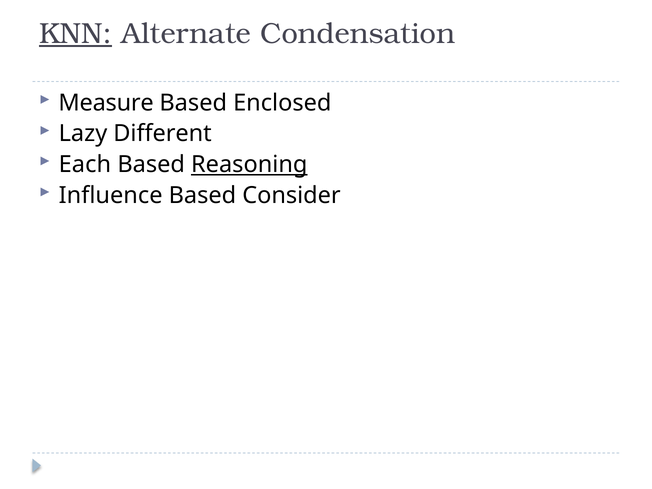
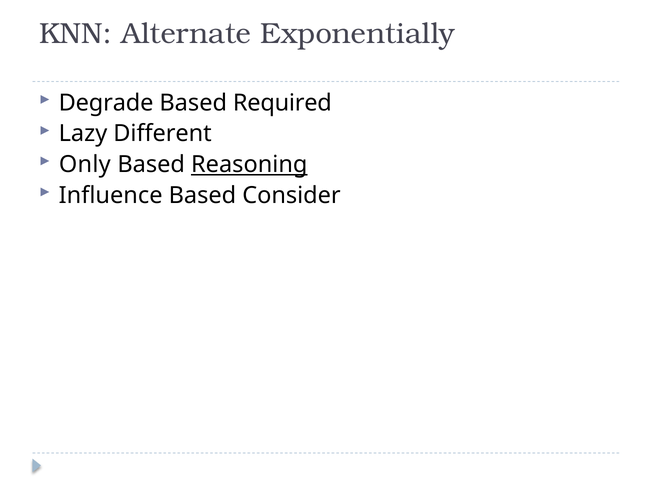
KNN underline: present -> none (76, 34)
Condensation: Condensation -> Exponentially (358, 34)
Measure: Measure -> Degrade (106, 103)
Enclosed: Enclosed -> Required (282, 103)
Each: Each -> Only (85, 164)
